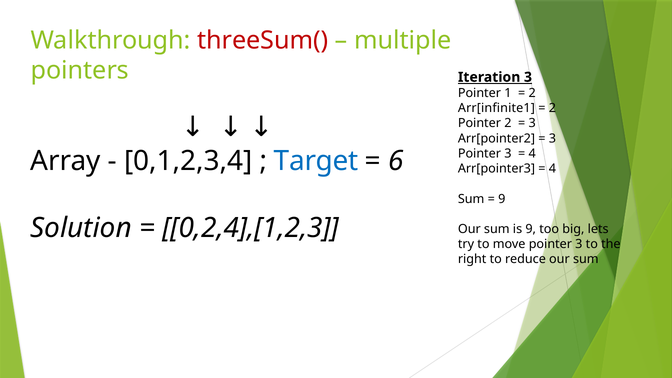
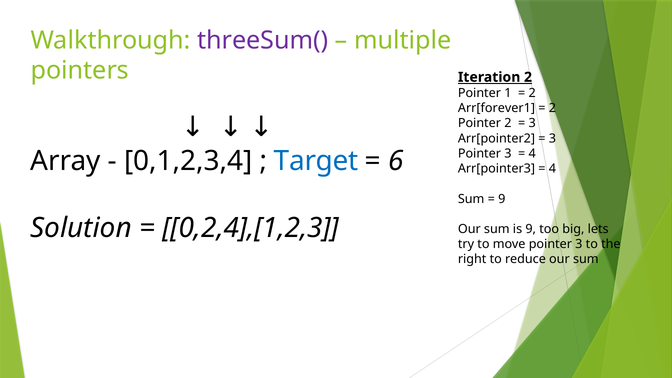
threeSum( colour: red -> purple (263, 40)
Iteration 3: 3 -> 2 (528, 77)
Arr[infinite1: Arr[infinite1 -> Arr[forever1 (497, 108)
